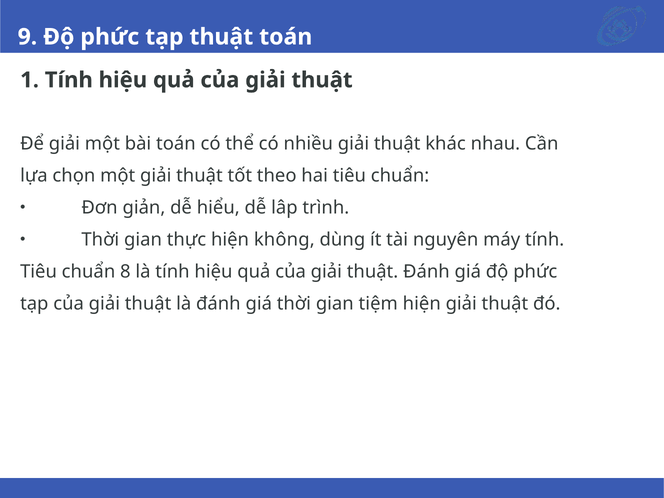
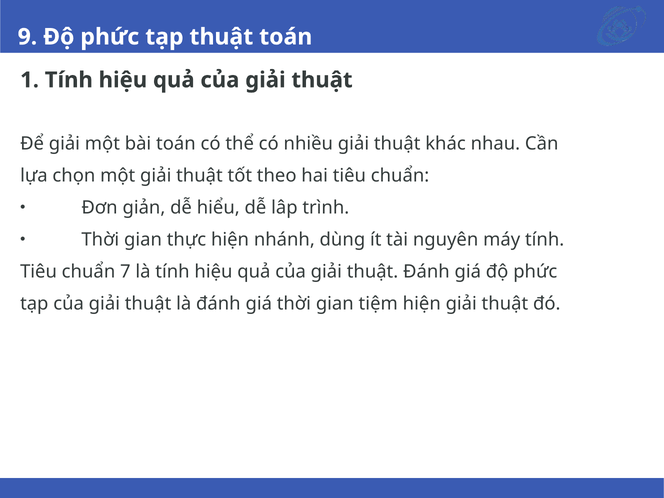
không: không -> nhánh (284, 240)
8: 8 -> 7 (125, 272)
